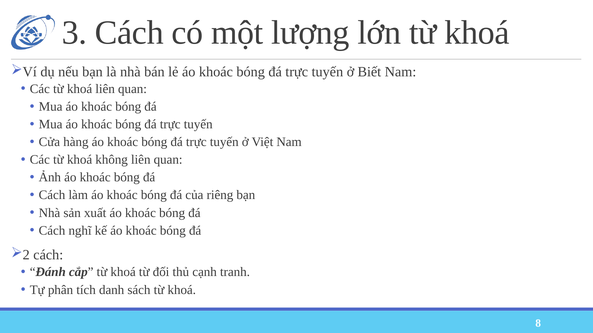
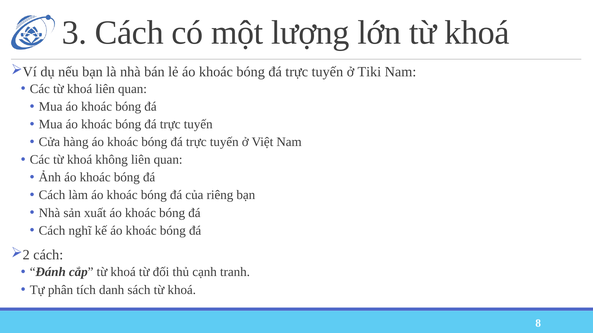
Biết: Biết -> Tiki (369, 72)
